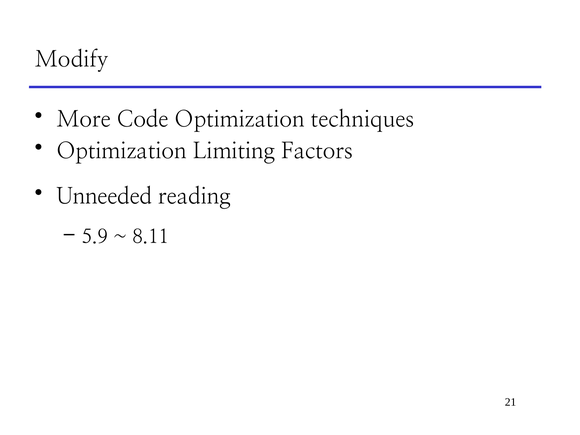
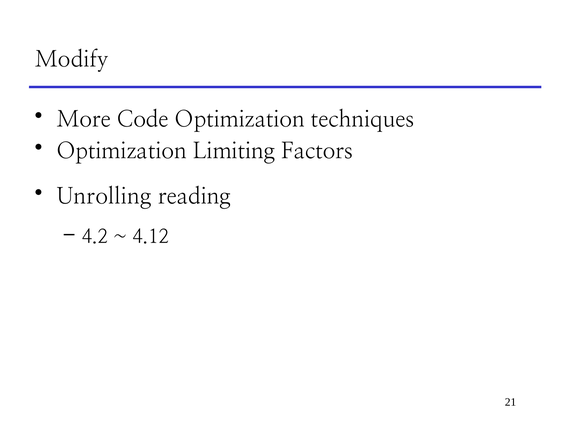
Unneeded: Unneeded -> Unrolling (104, 196)
5.9: 5.9 -> 4.2 (95, 237)
8.11: 8.11 -> 4.12 (151, 237)
